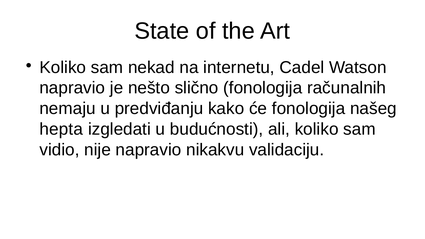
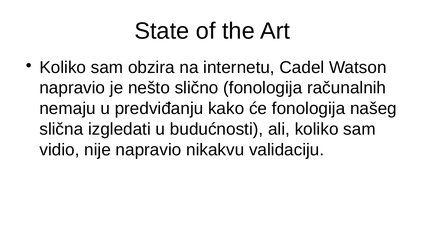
nekad: nekad -> obzira (151, 67)
hepta: hepta -> slična (61, 129)
